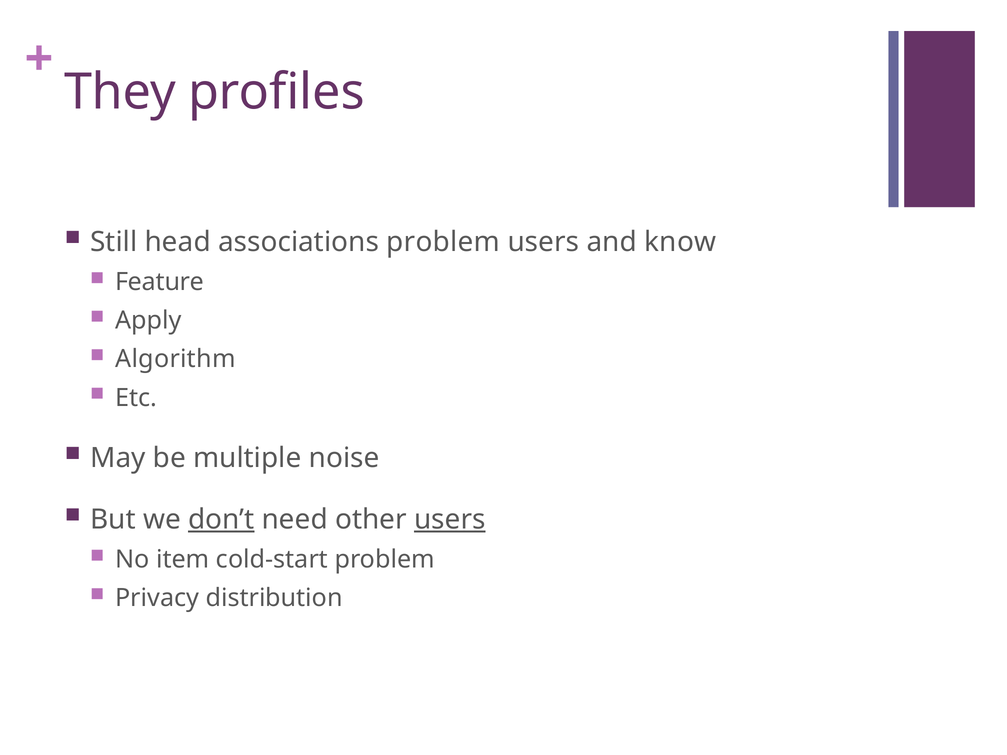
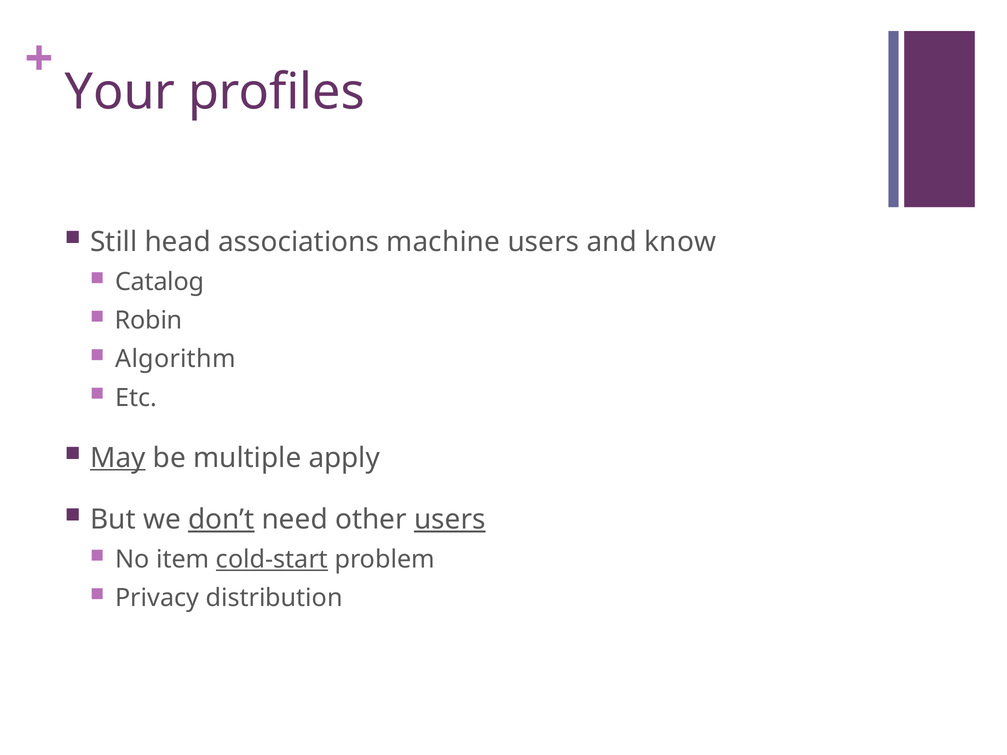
They: They -> Your (120, 92)
associations problem: problem -> machine (443, 242)
Feature: Feature -> Catalog (160, 282)
Apply: Apply -> Robin (149, 321)
May underline: none -> present (118, 458)
noise: noise -> apply (344, 458)
cold-start underline: none -> present (272, 560)
